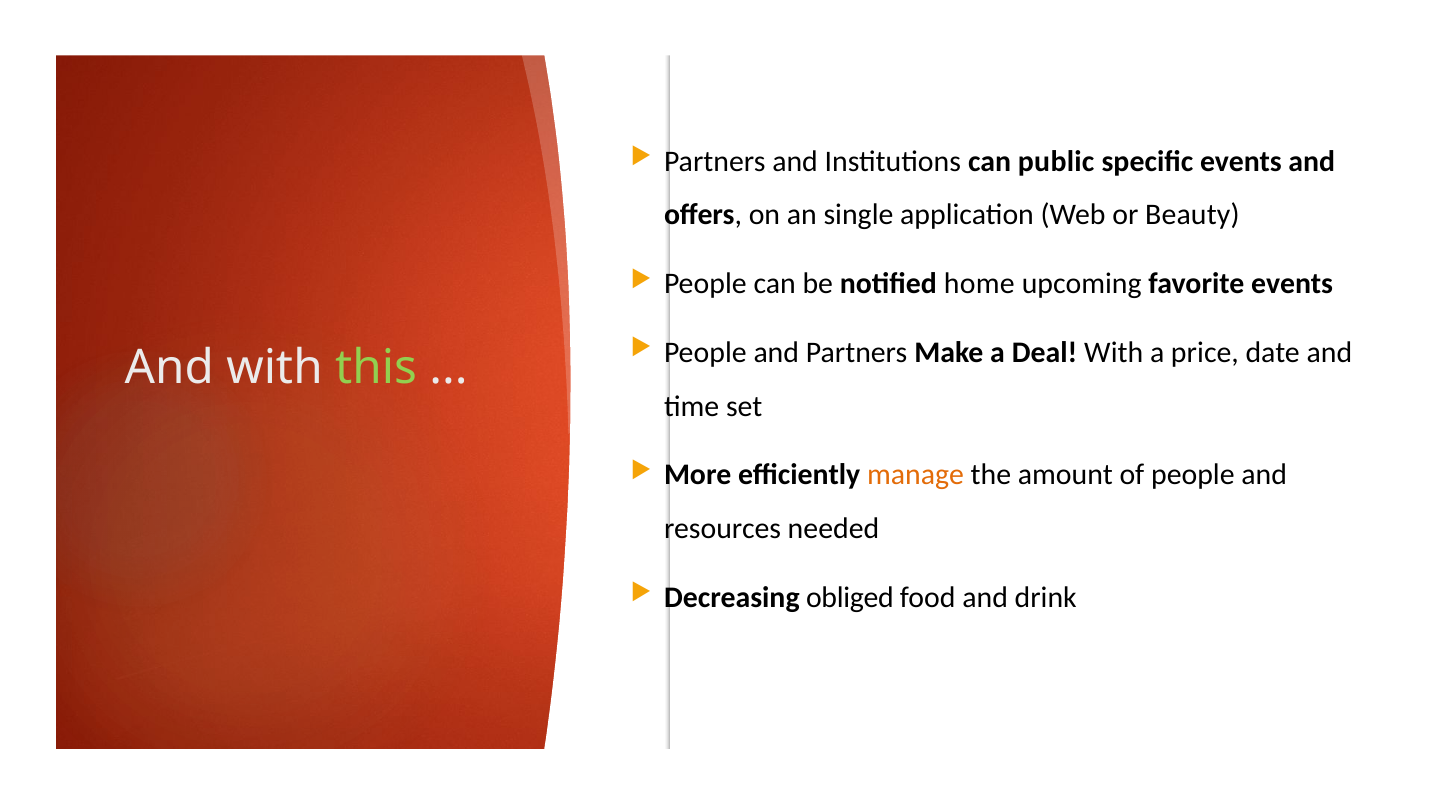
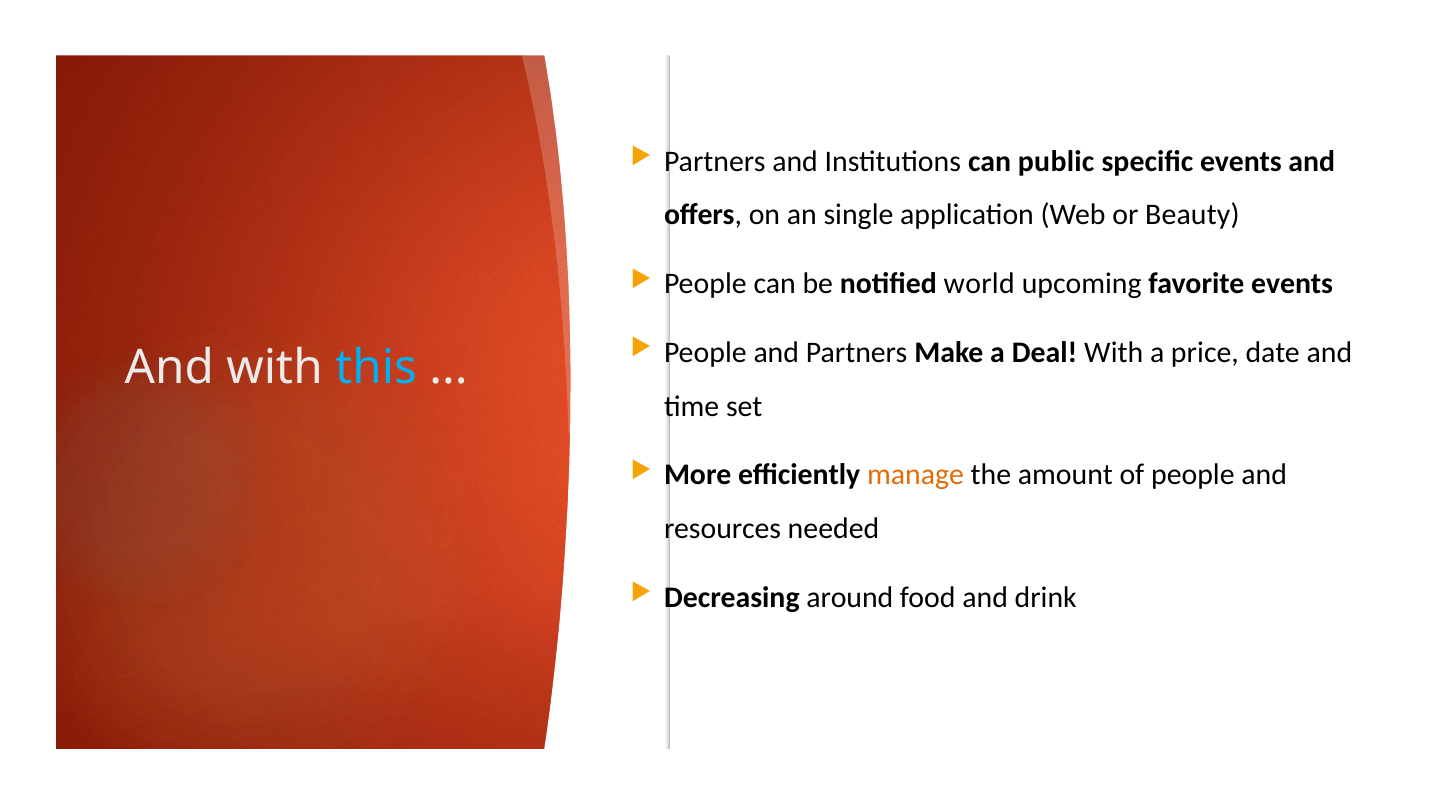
home: home -> world (979, 284)
this colour: light green -> light blue (376, 367)
obliged: obliged -> around (850, 597)
